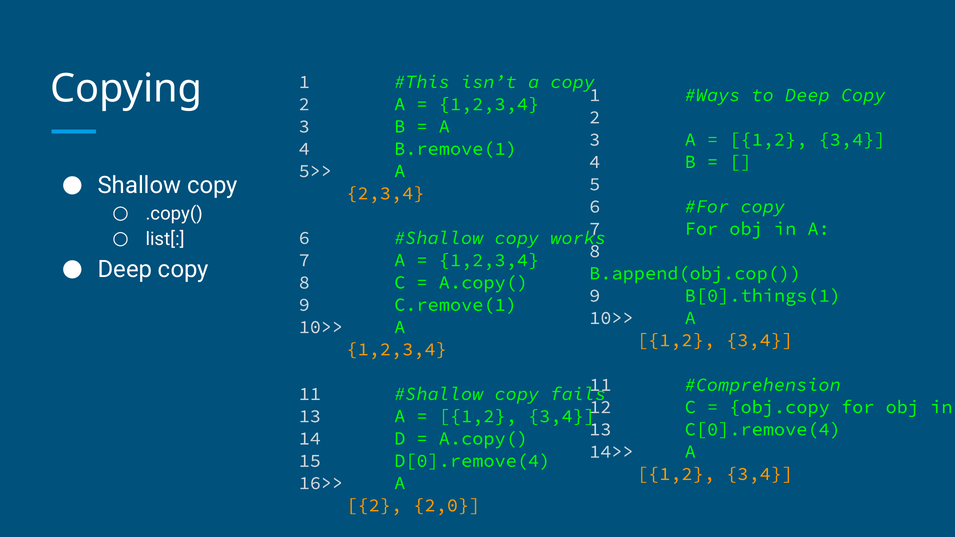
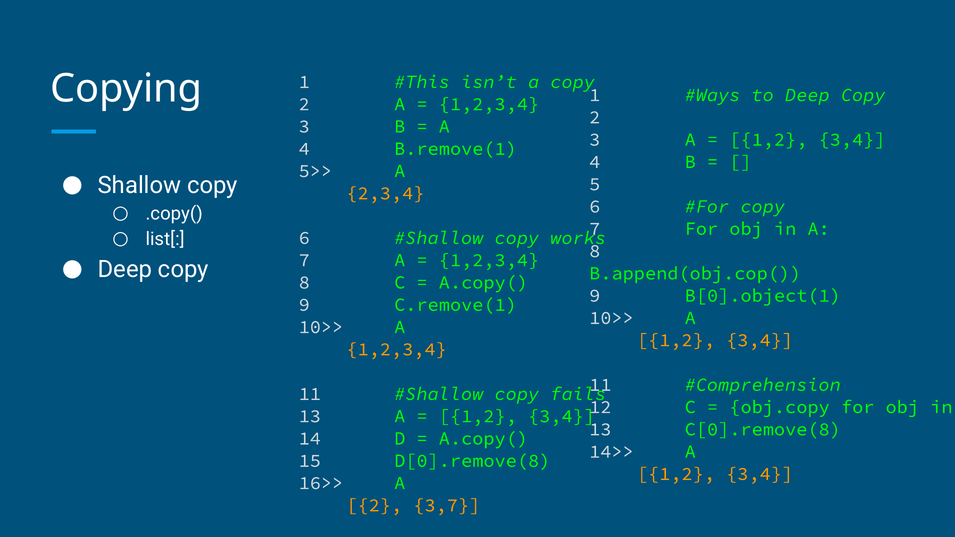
B[0].things(1: B[0].things(1 -> B[0].object(1 (763, 296)
C[0].remove(4: C[0].remove(4 -> C[0].remove(8 (763, 429)
D[0].remove(4: D[0].remove(4 -> D[0].remove(8 (472, 461)
2,0: 2,0 -> 3,7 (447, 505)
